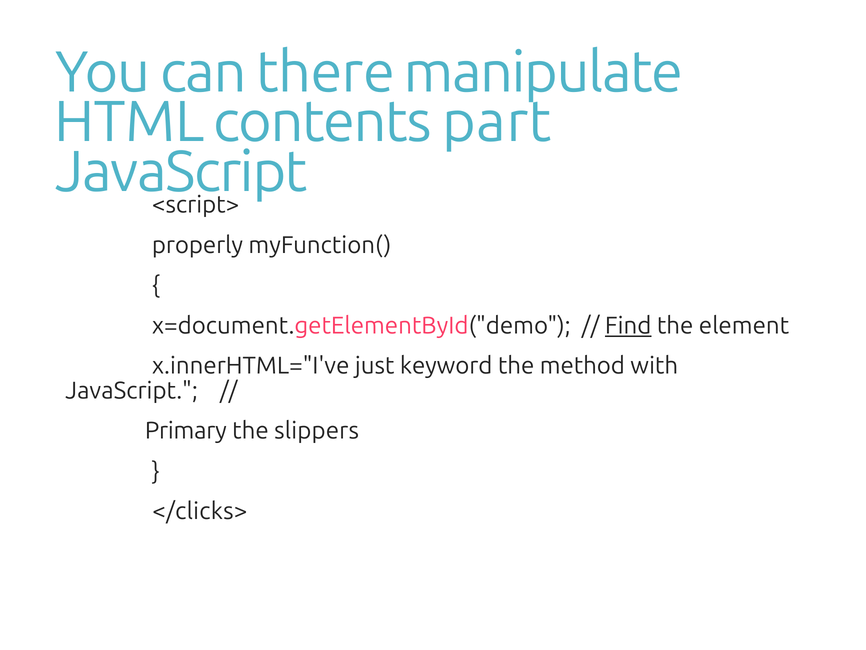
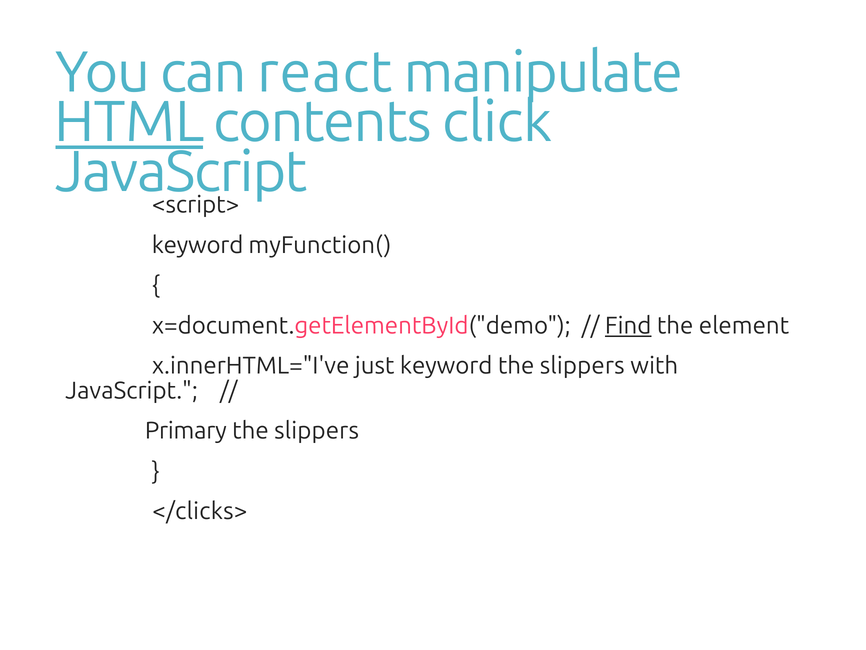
there: there -> react (325, 72)
HTML underline: none -> present (129, 122)
part: part -> click (497, 122)
properly: properly -> keyword (198, 245)
method: method -> slippers (582, 366)
